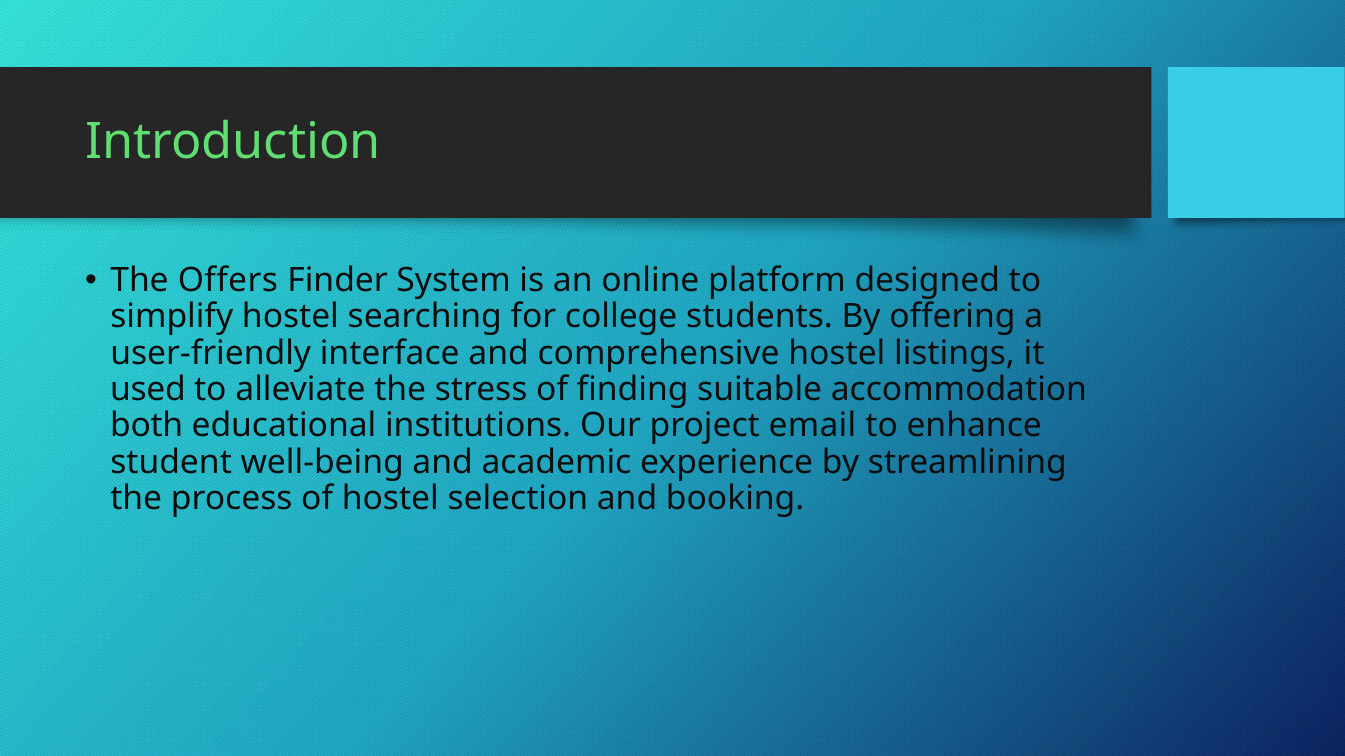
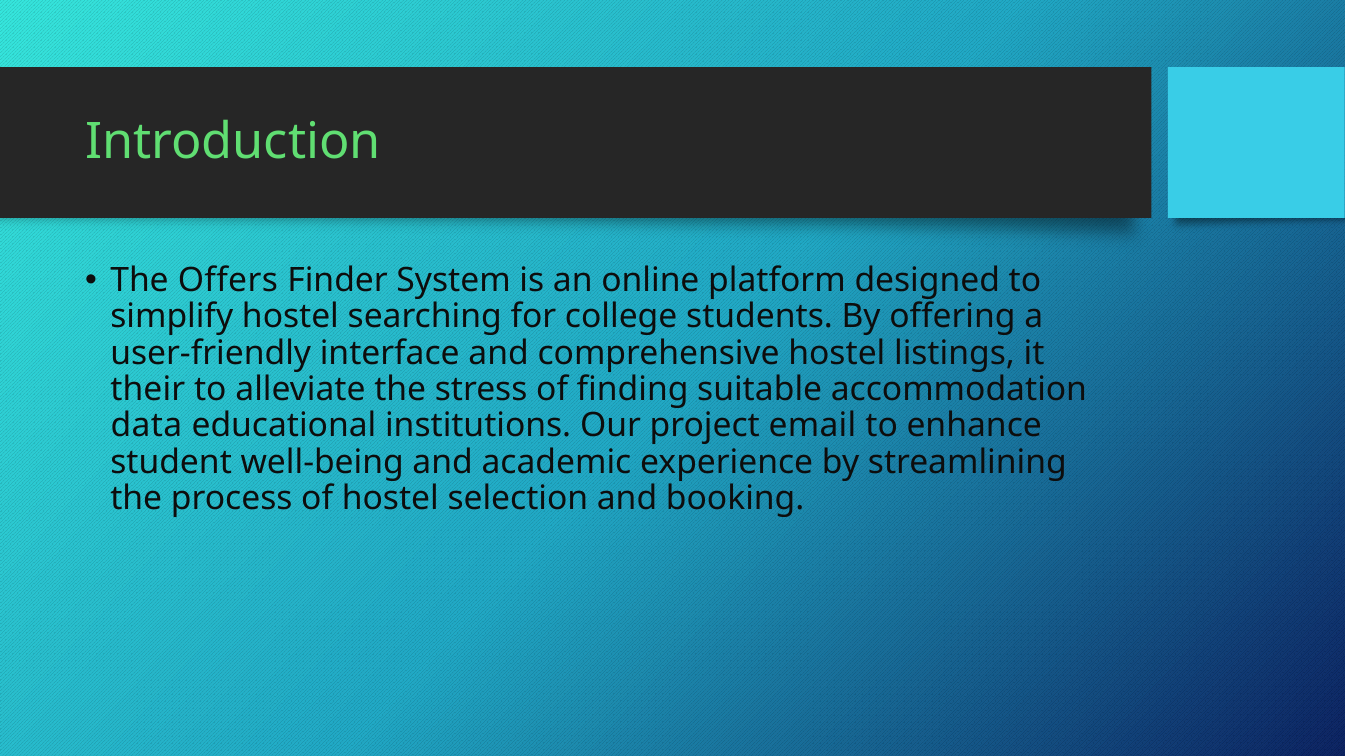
used: used -> their (148, 390)
both: both -> data (146, 426)
